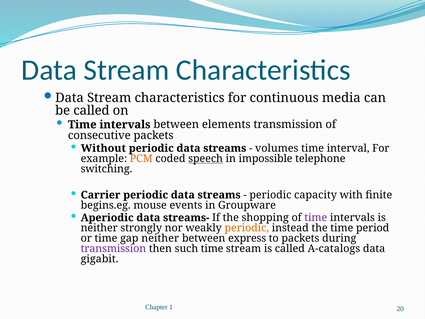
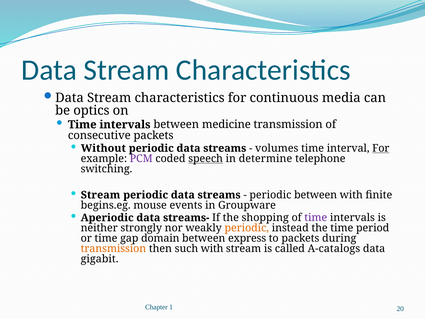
be called: called -> optics (91, 110)
elements: elements -> medicine (226, 125)
For underline: none -> present (381, 148)
PCM colour: orange -> purple (141, 158)
impossible: impossible -> determine (265, 158)
Carrier: Carrier -> Stream (101, 195)
periodic capacity: capacity -> between (316, 195)
gap neither: neither -> domain (160, 238)
transmission colour: purple -> orange (113, 249)
such time: time -> with (212, 249)
